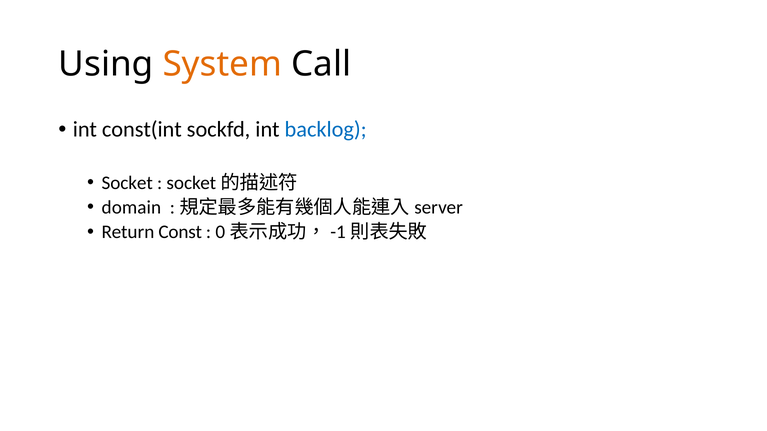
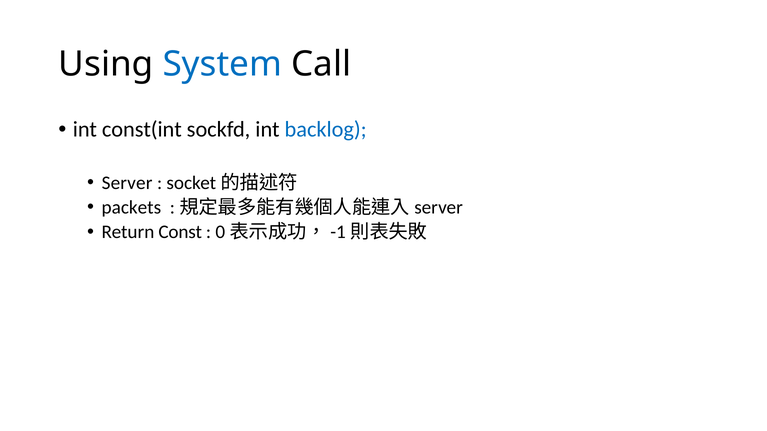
System colour: orange -> blue (222, 64)
Socket: Socket -> Server (127, 183)
domain: domain -> packets (131, 208)
